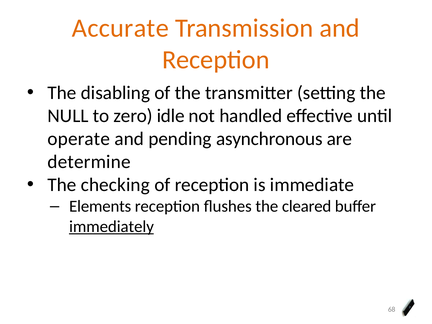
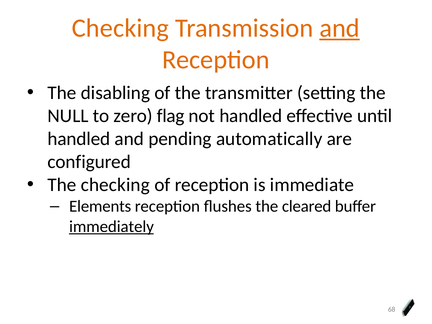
Accurate: Accurate -> Checking (120, 28)
and underline: none -> present (340, 28)
idle: idle -> flag (171, 116)
operate: operate -> handled (79, 139)
asynchronous: asynchronous -> automatically (269, 139)
determine: determine -> configured (89, 162)
